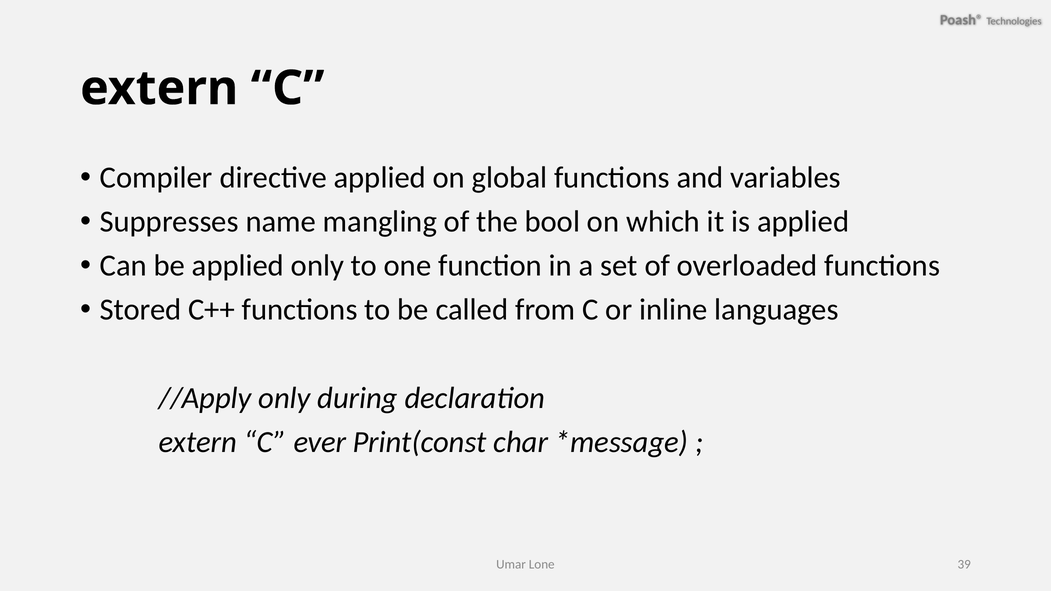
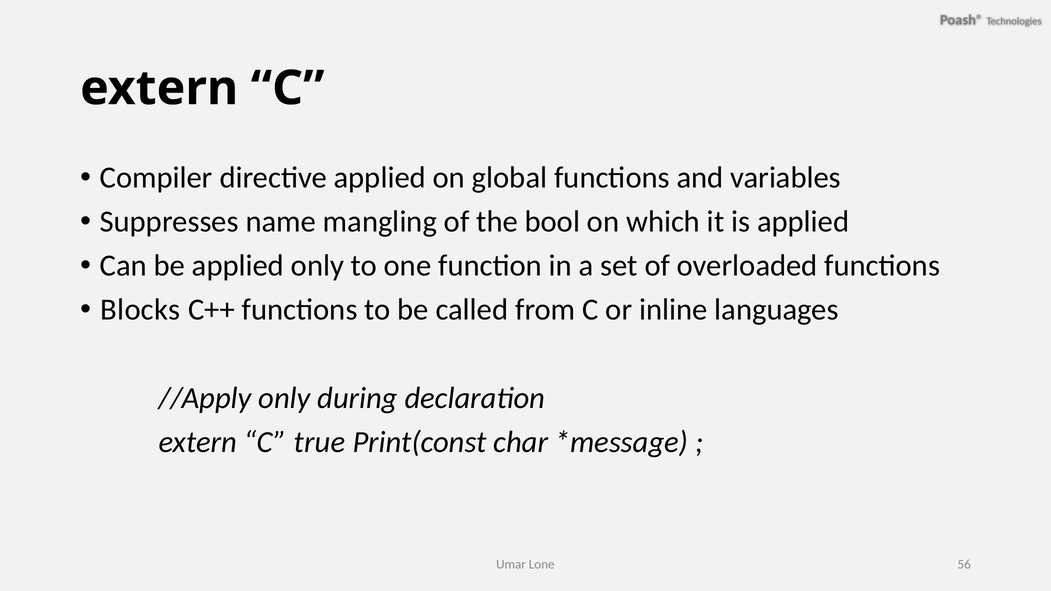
Stored: Stored -> Blocks (140, 310)
ever: ever -> true (320, 442)
39: 39 -> 56 (964, 564)
